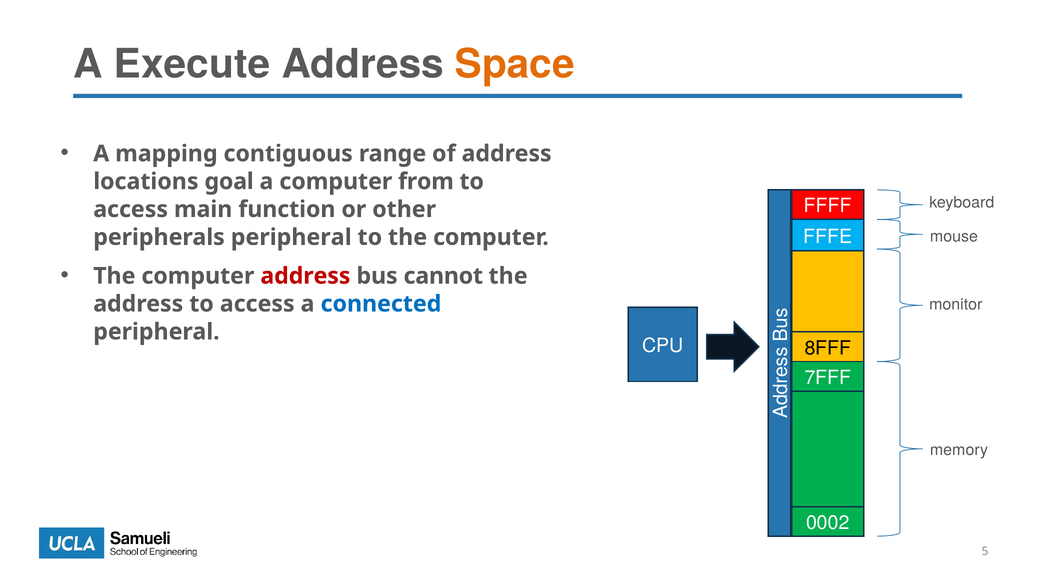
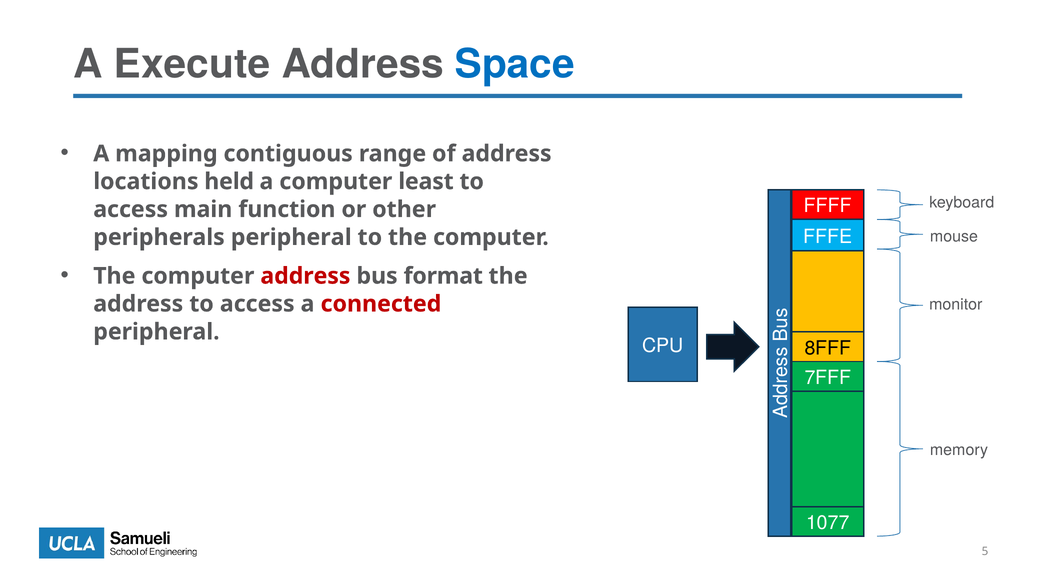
Space colour: orange -> blue (515, 64)
goal: goal -> held (229, 182)
from: from -> least (426, 182)
cannot: cannot -> format (443, 276)
connected colour: blue -> red (381, 304)
0002: 0002 -> 1077 (828, 523)
